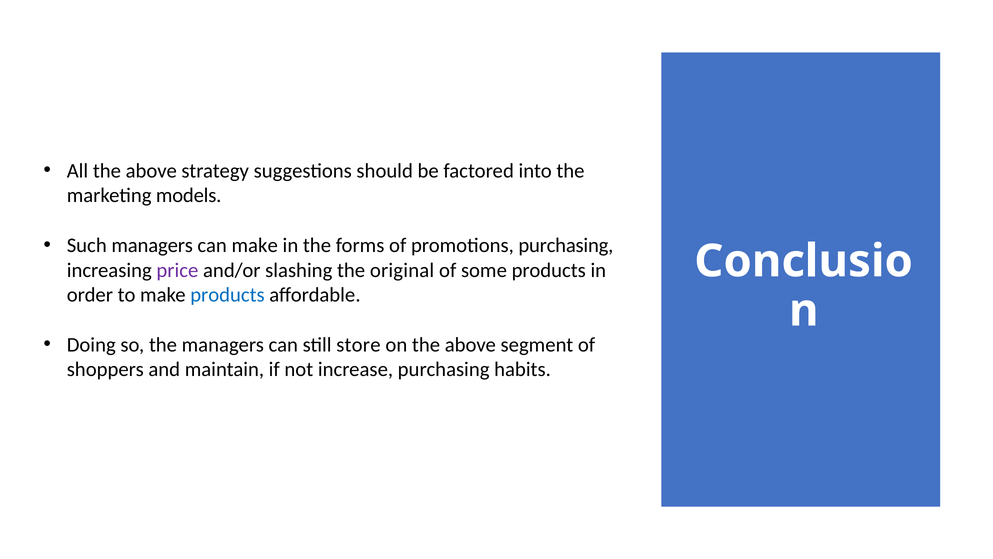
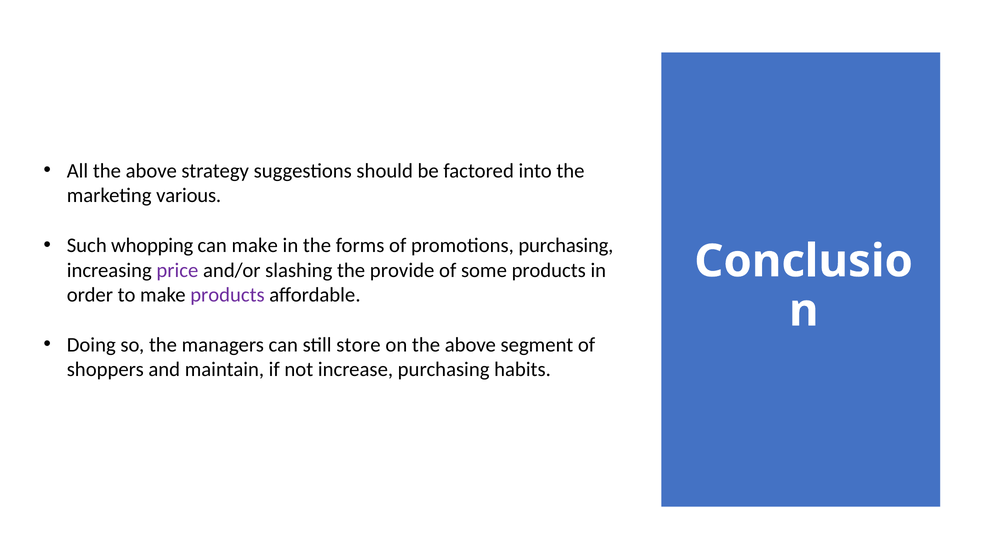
models: models -> various (189, 195)
Such managers: managers -> whopping (152, 245)
original: original -> provide (402, 270)
products colour: blue -> purple (227, 295)
